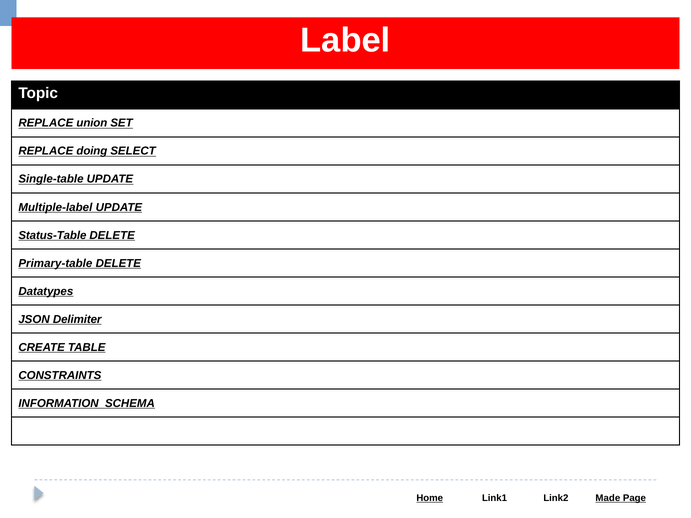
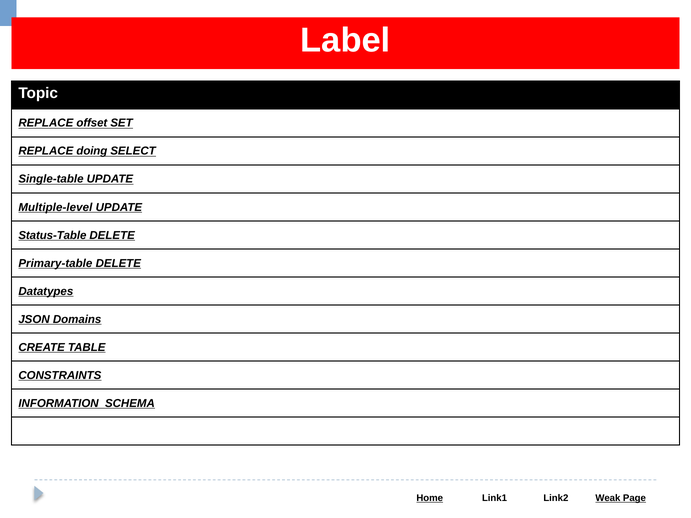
union: union -> offset (92, 123)
Multiple-label: Multiple-label -> Multiple-level (55, 207)
Delimiter: Delimiter -> Domains (77, 319)
Made: Made -> Weak (608, 498)
